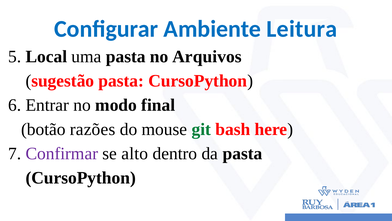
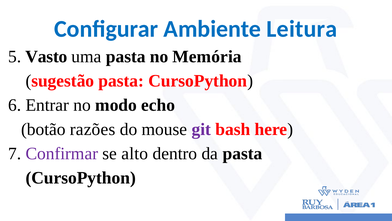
Local: Local -> Vasto (46, 56)
Arquivos: Arquivos -> Memória (207, 56)
final: final -> echo (158, 105)
git colour: green -> purple (201, 129)
